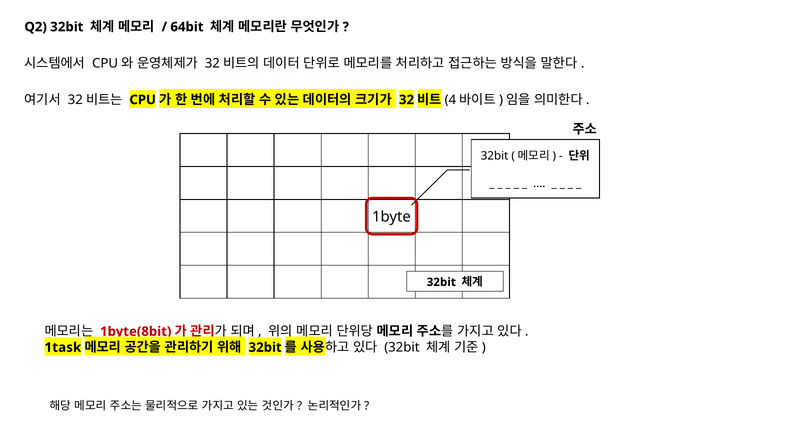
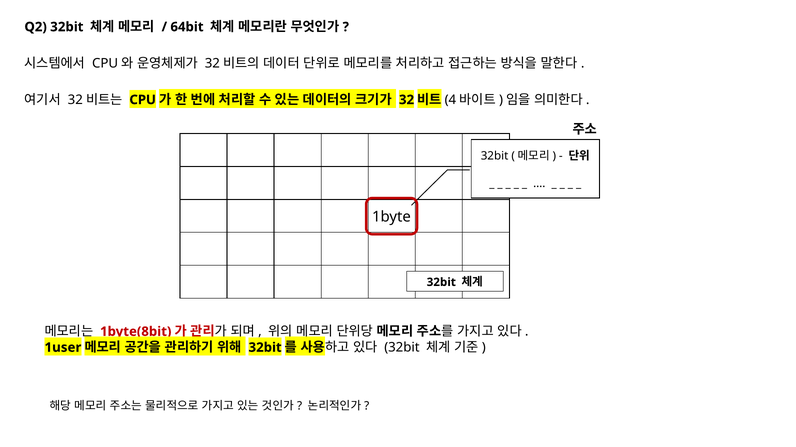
1task: 1task -> 1user (63, 348)
